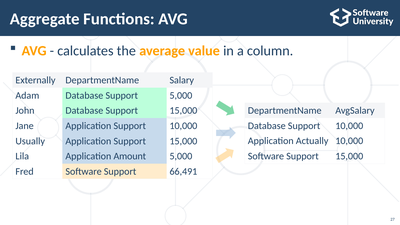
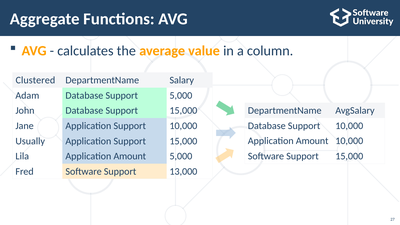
Externally: Externally -> Clustered (35, 80)
Actually: Actually -> Amount (312, 141)
66,491: 66,491 -> 13,000 (183, 171)
